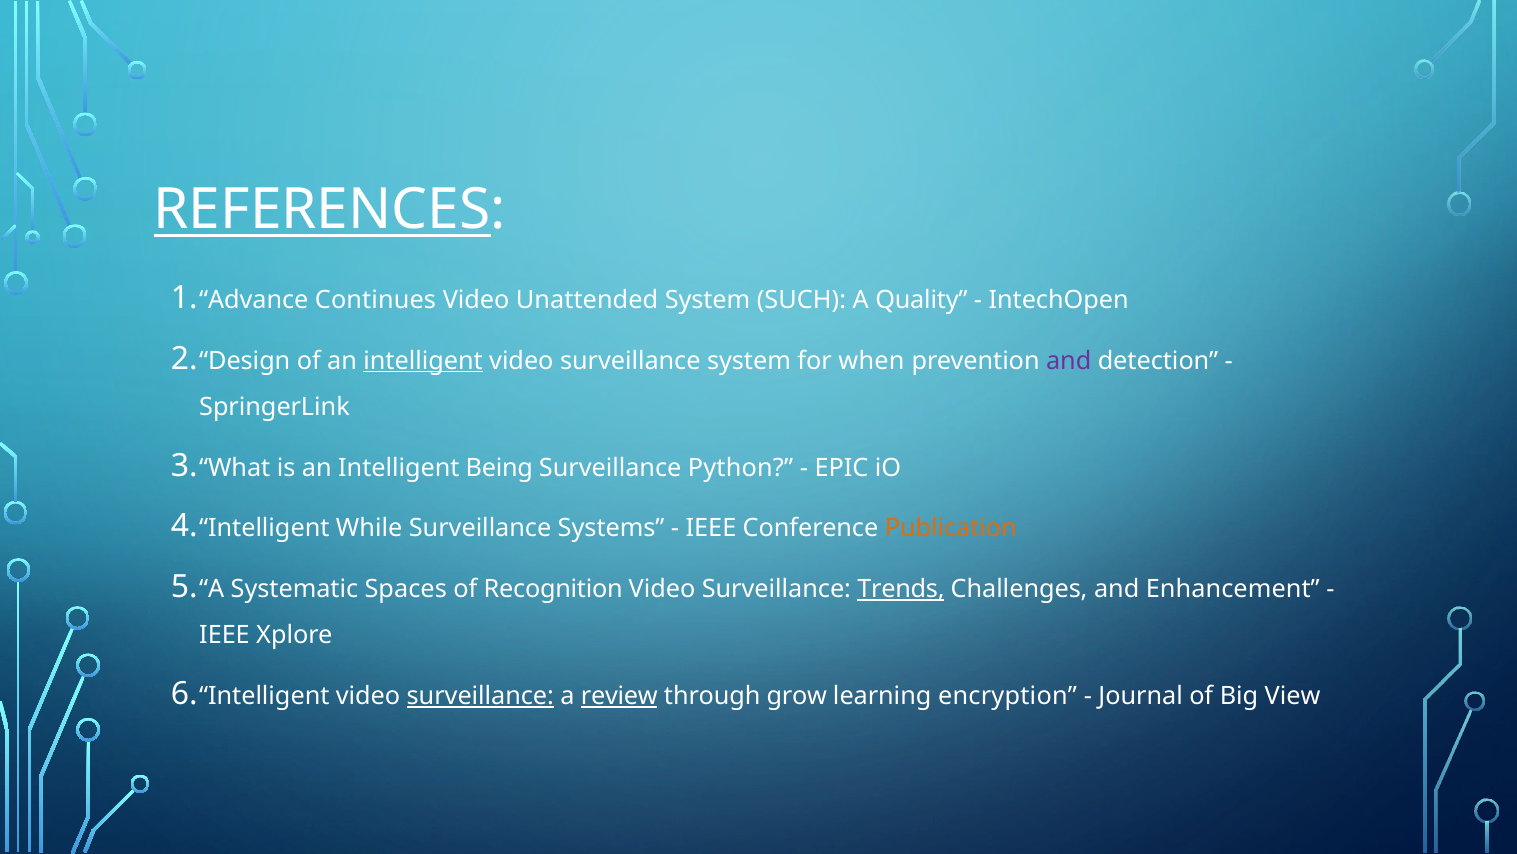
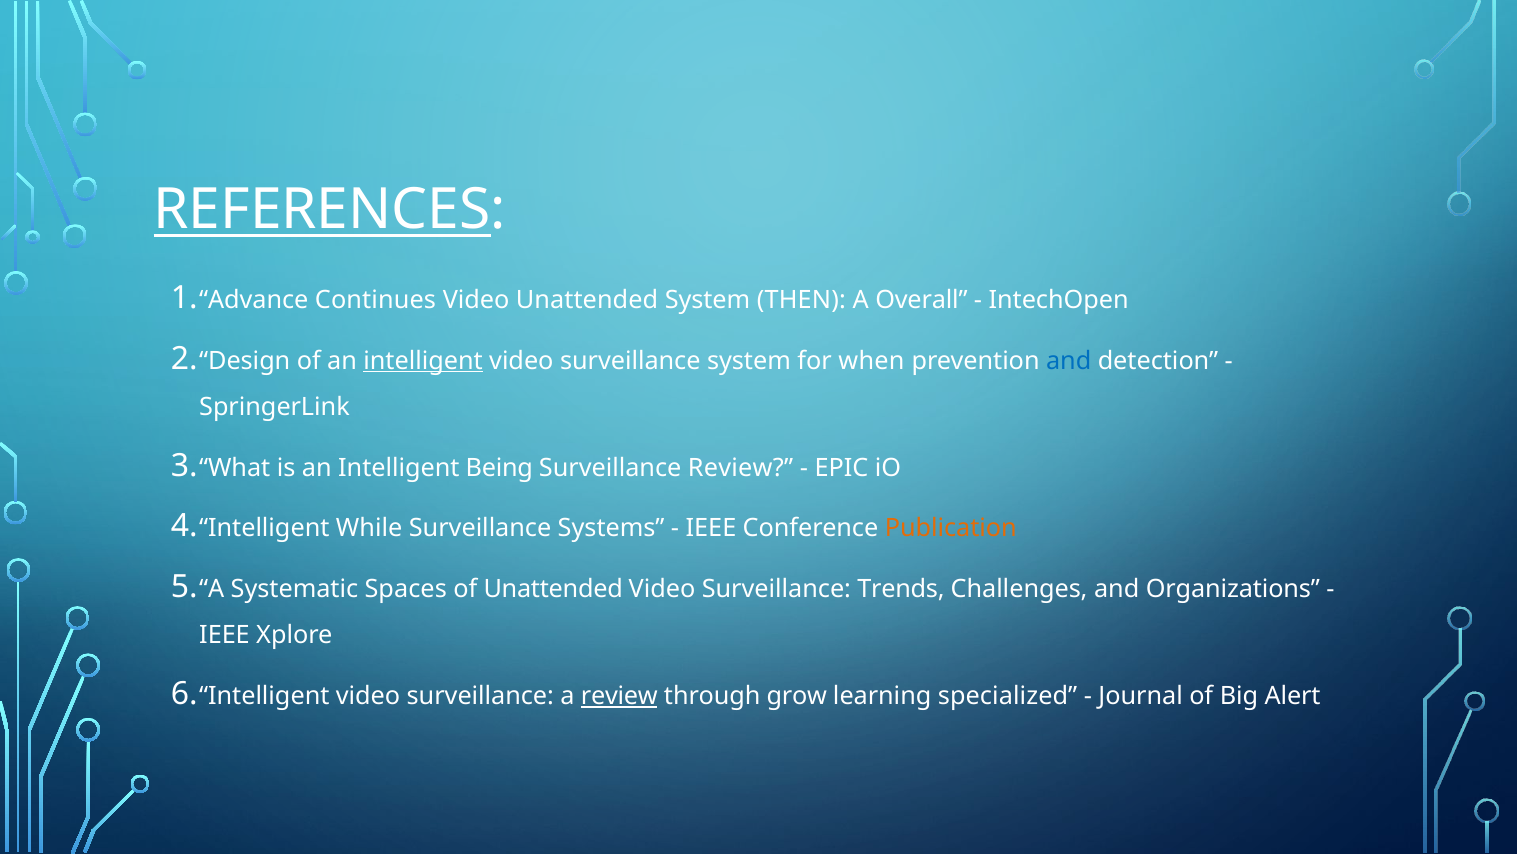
SUCH: SUCH -> THEN (801, 300)
Quality: Quality -> Overall (921, 300)
and colour: purple -> blue (1069, 360)
Surveillance Python: Python -> Review (740, 467)
of Recognition: Recognition -> Unattended (553, 588)
Trends underline: present -> none (901, 588)
Enhancement: Enhancement -> Organizations (1233, 588)
surveillance underline: present -> none (480, 695)
encryption: encryption -> specialized (1008, 695)
View: View -> Alert (1293, 695)
